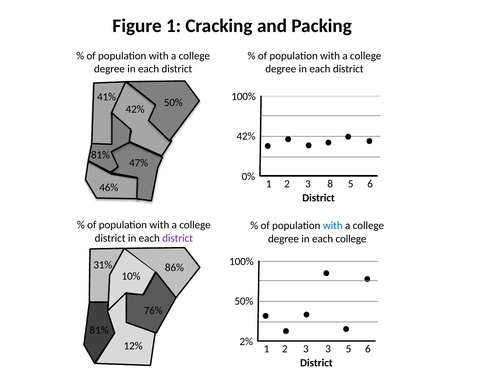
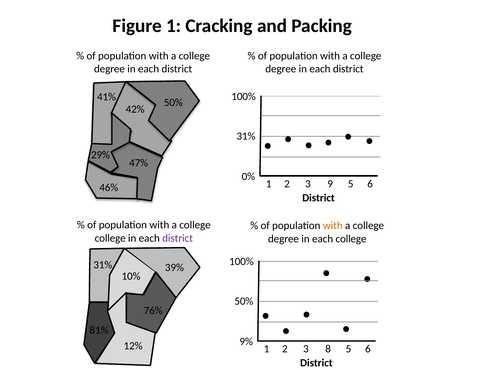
42%: 42% -> 31% (246, 136)
81%: 81% -> 29% (100, 155)
8: 8 -> 9 (330, 184)
with colour: blue -> orange (333, 226)
district: district -> college (110, 238)
86%: 86% -> 39% (174, 268)
2%: 2% -> 9% (246, 342)
3 3: 3 -> 8 (328, 349)
